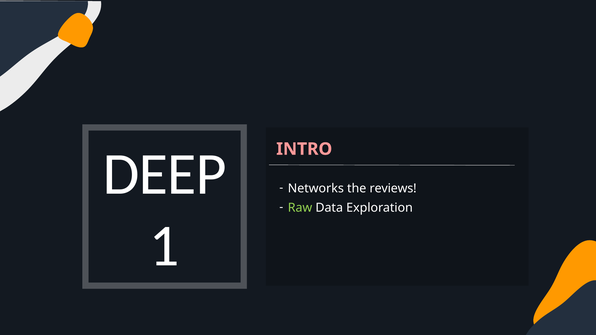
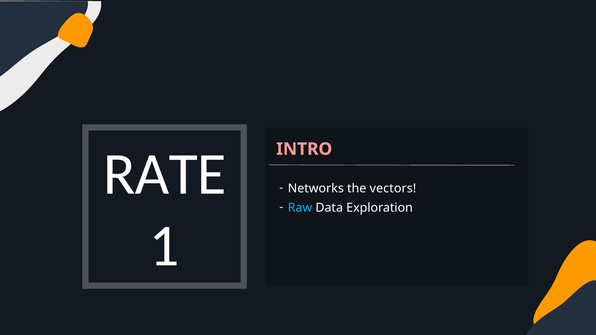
DEEP: DEEP -> RATE (165, 174)
reviews: reviews -> vectors (393, 189)
Raw colour: light green -> light blue (300, 208)
